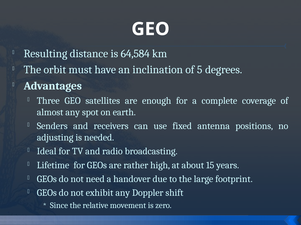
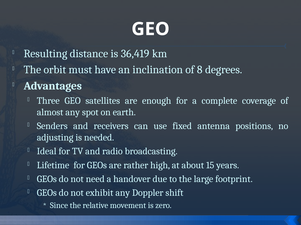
64,584: 64,584 -> 36,419 (135, 54)
5: 5 -> 8 (200, 70)
